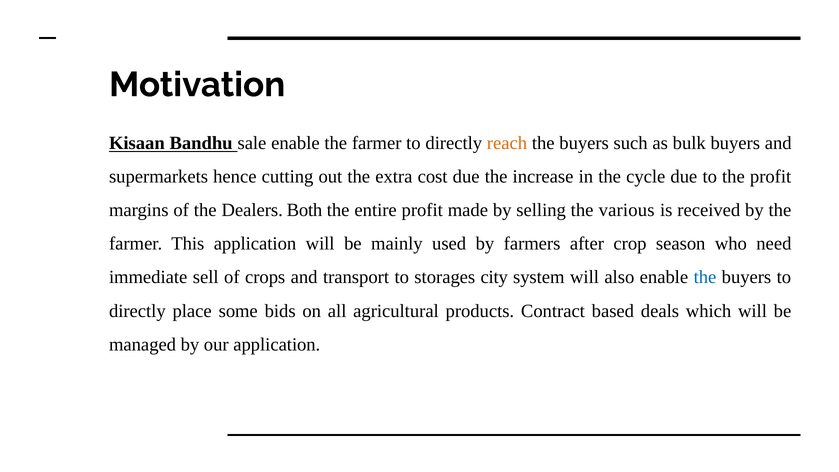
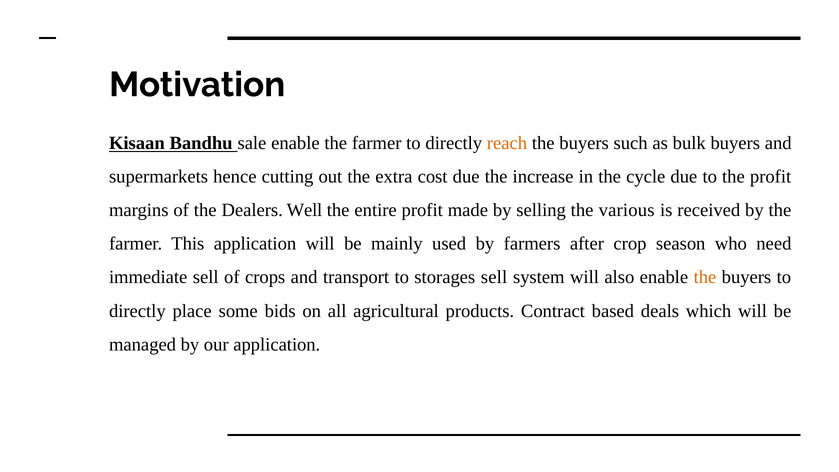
Both: Both -> Well (304, 210)
storages city: city -> sell (494, 277)
the colour: blue -> orange (705, 277)
